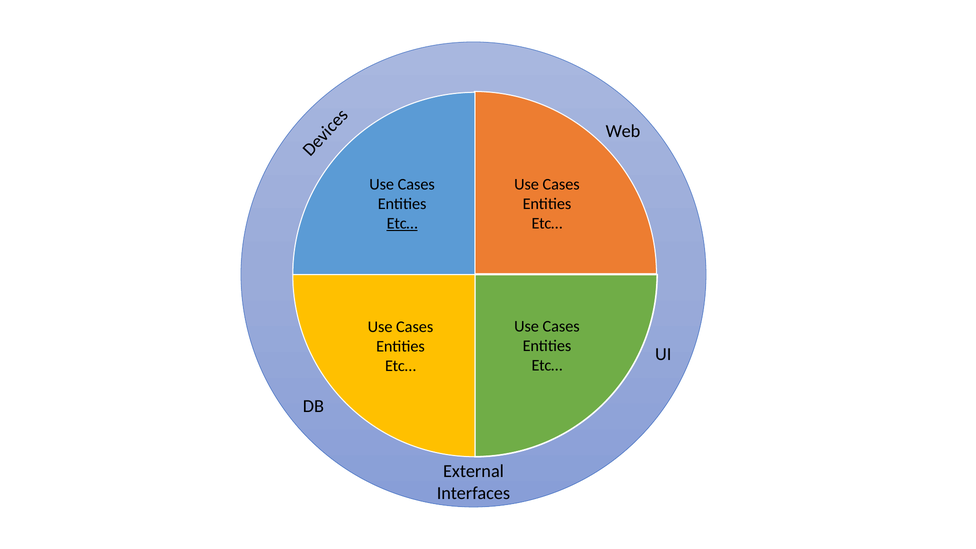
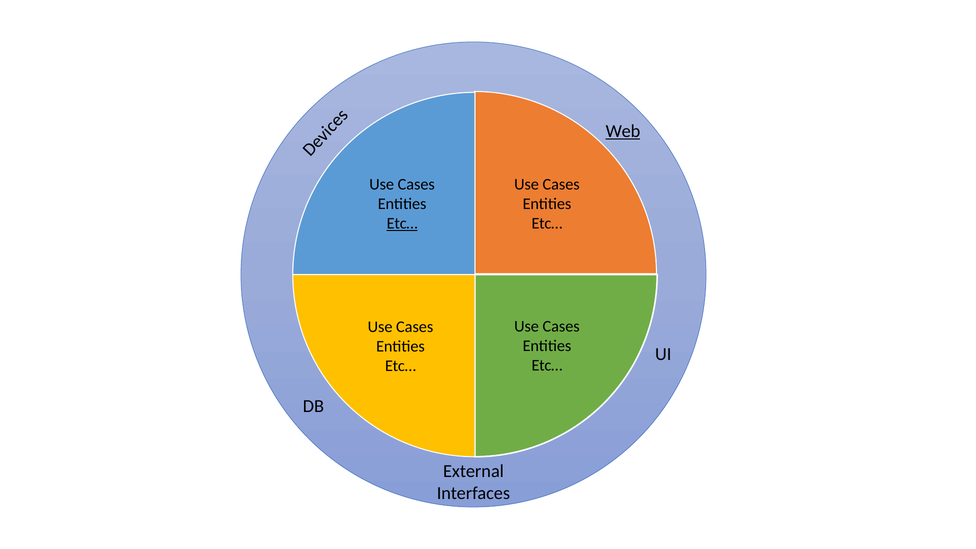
Web underline: none -> present (623, 131)
